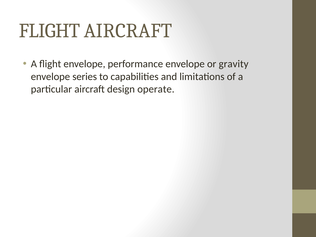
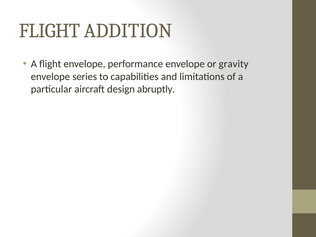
FLIGHT AIRCRAFT: AIRCRAFT -> ADDITION (128, 31)
operate: operate -> abruptly (156, 89)
